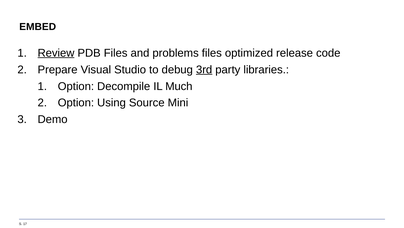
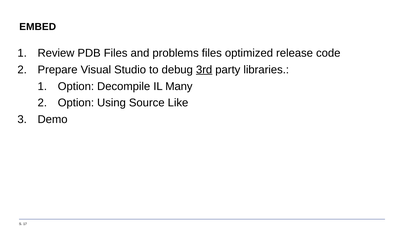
Review underline: present -> none (56, 53)
Much: Much -> Many (179, 86)
Mini: Mini -> Like (178, 103)
